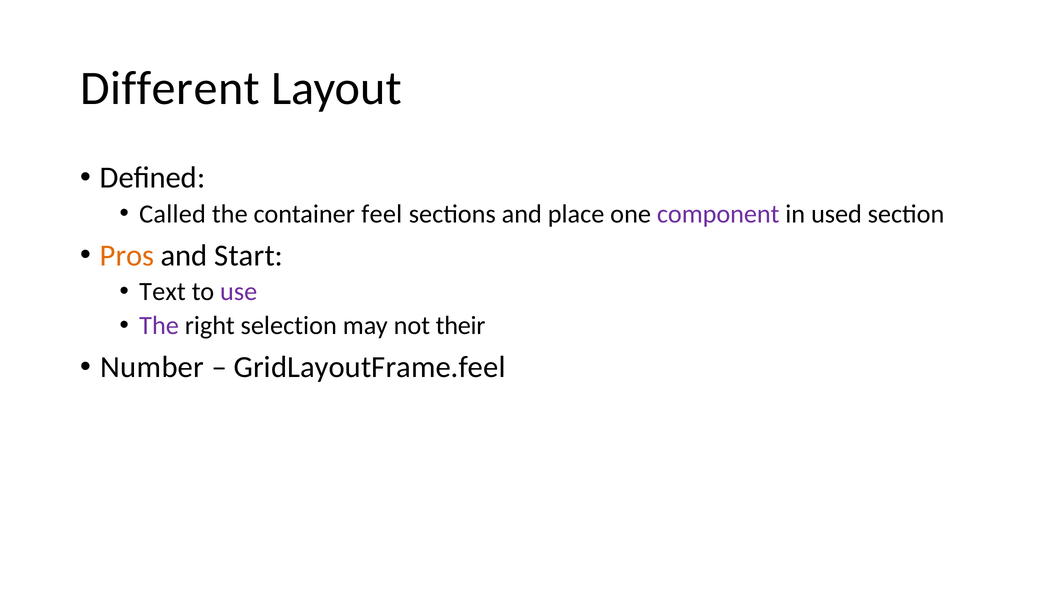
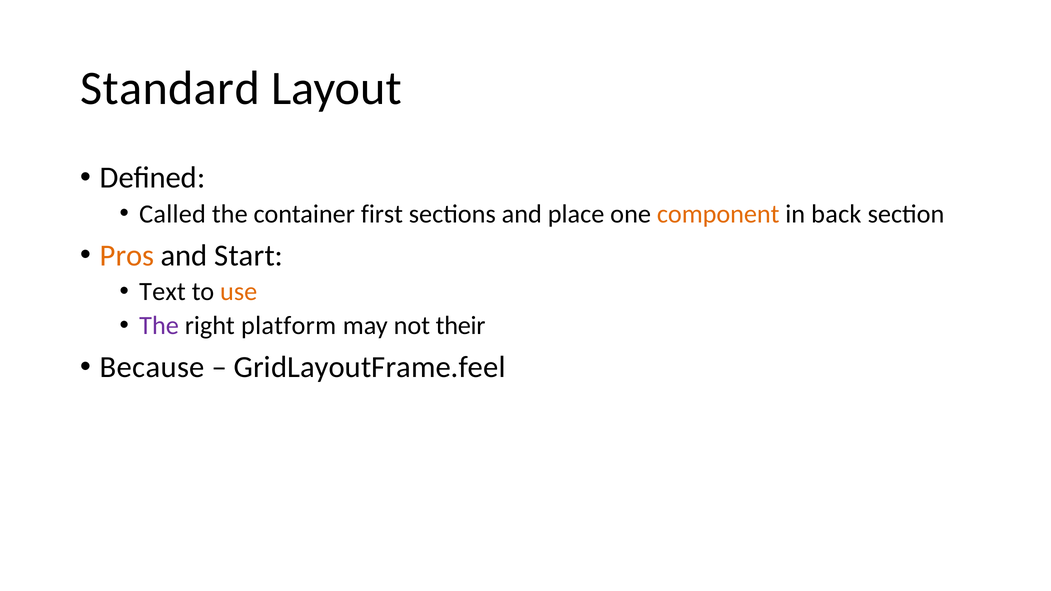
Different: Different -> Standard (170, 88)
feel: feel -> first (382, 214)
component colour: purple -> orange (718, 214)
used: used -> back (836, 214)
use colour: purple -> orange (239, 292)
selection: selection -> platform (289, 326)
Number: Number -> Because (152, 367)
